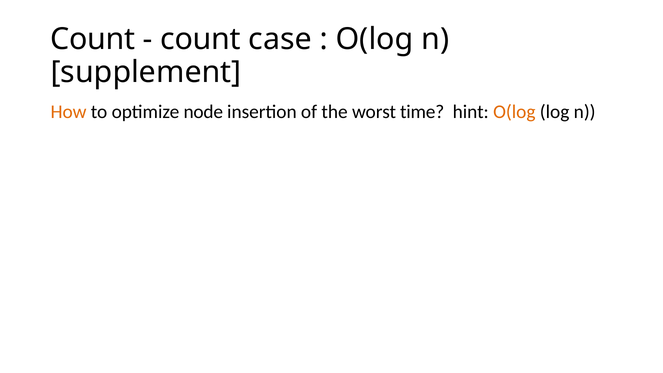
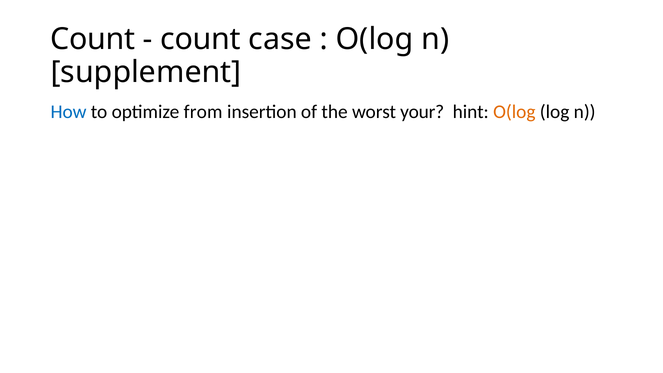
How colour: orange -> blue (69, 112)
node: node -> from (203, 112)
time: time -> your (422, 112)
